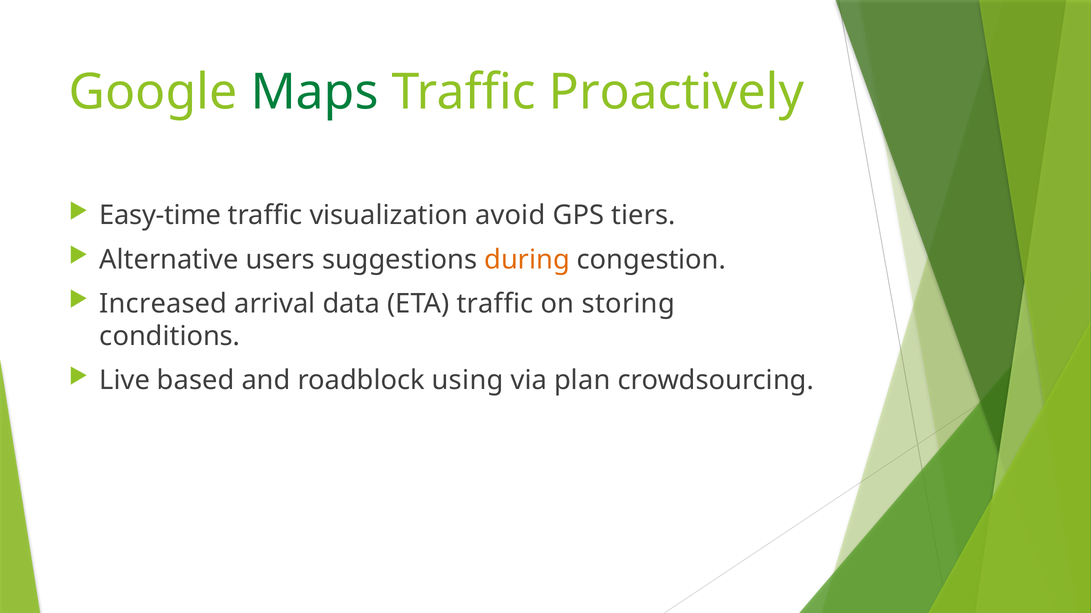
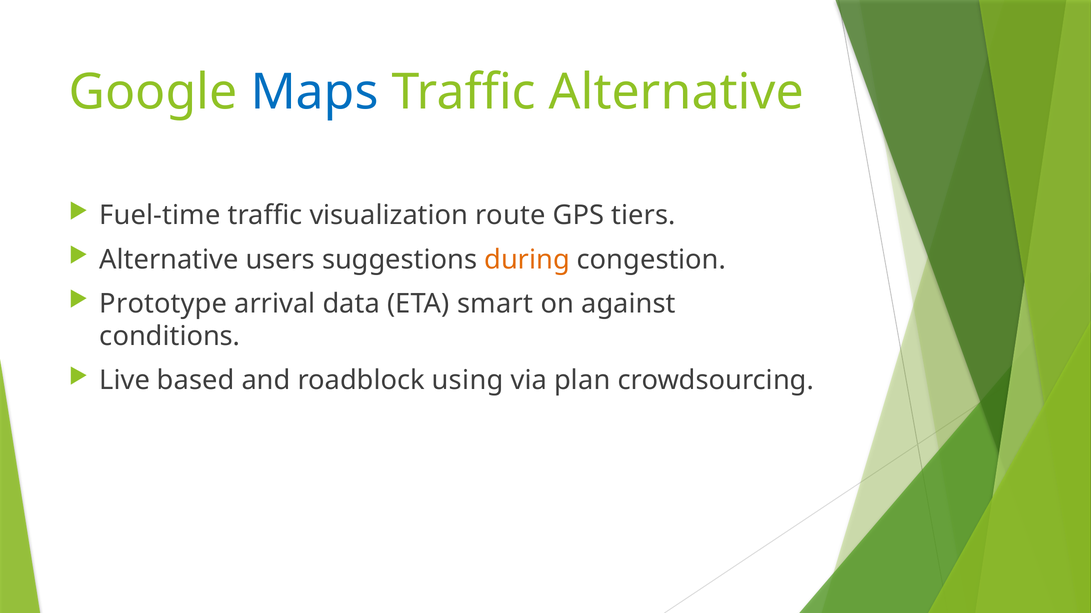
Maps colour: green -> blue (315, 92)
Traffic Proactively: Proactively -> Alternative (676, 92)
Easy-time: Easy-time -> Fuel-time (160, 216)
avoid: avoid -> route (510, 216)
Increased: Increased -> Prototype (163, 304)
ETA traffic: traffic -> smart (495, 304)
storing: storing -> against (628, 304)
